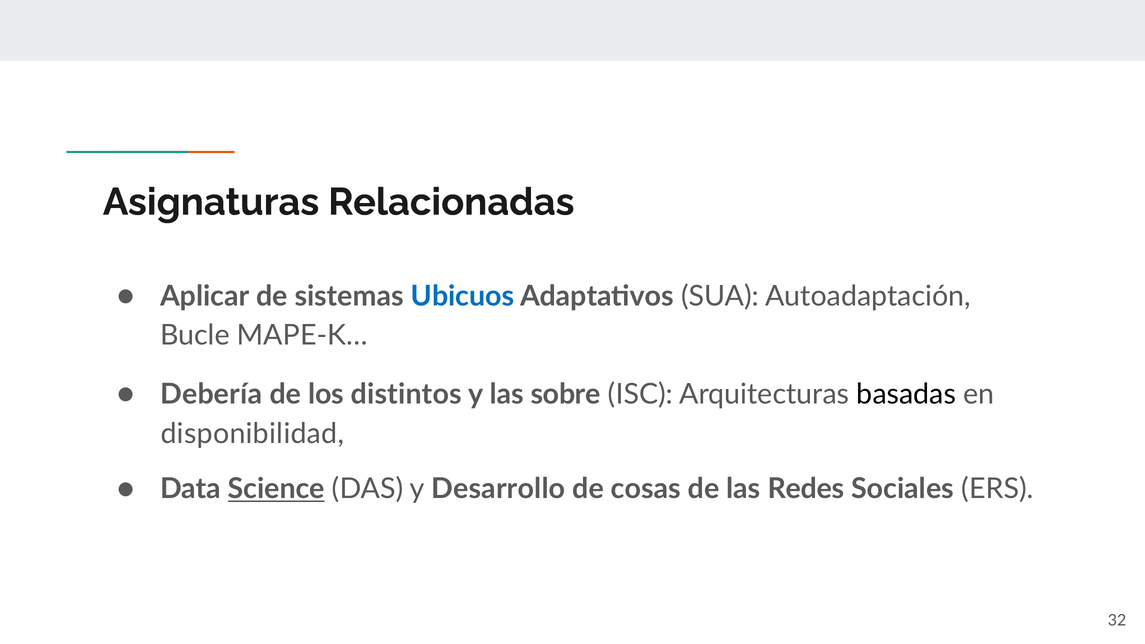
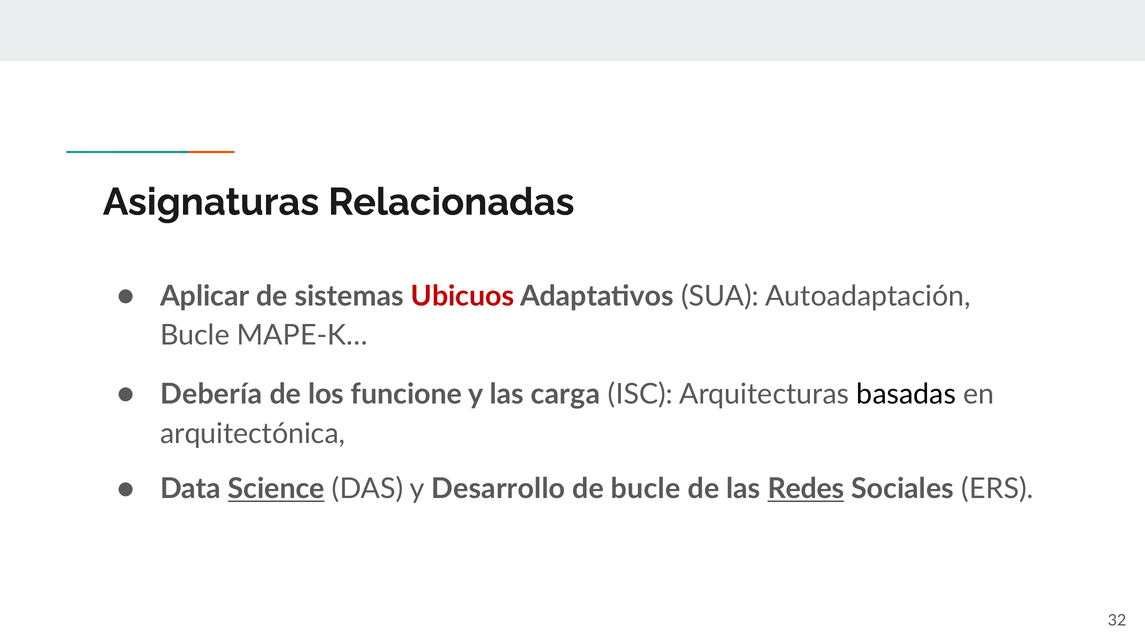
Ubicuos colour: blue -> red (463, 296)
distintos: distintos -> funcione (406, 394)
sobre: sobre -> carga (565, 394)
disponibilidad: disponibilidad -> arquitectónica (253, 434)
de cosas: cosas -> bucle (646, 489)
Redes underline: none -> present (806, 489)
